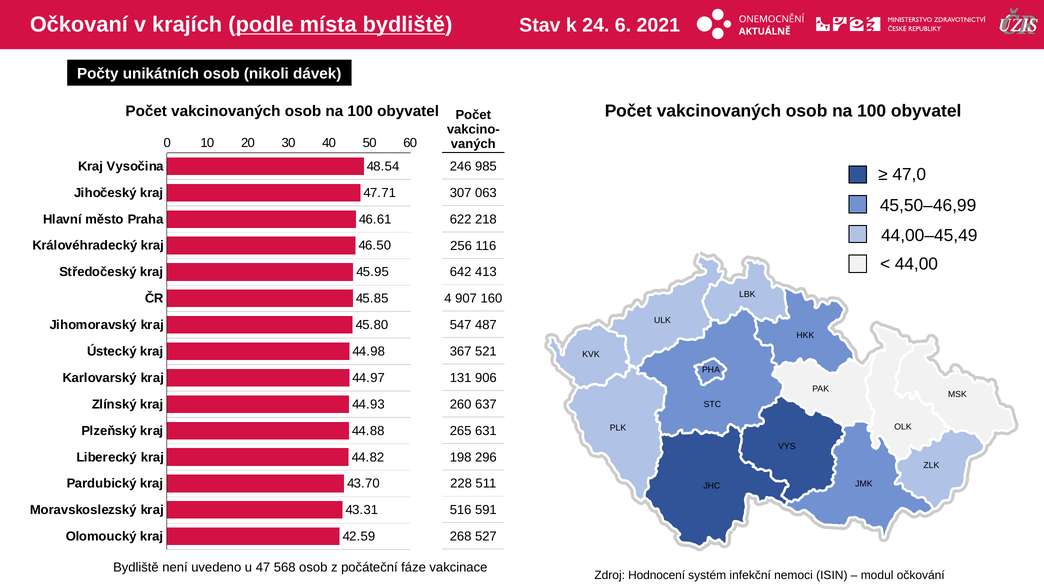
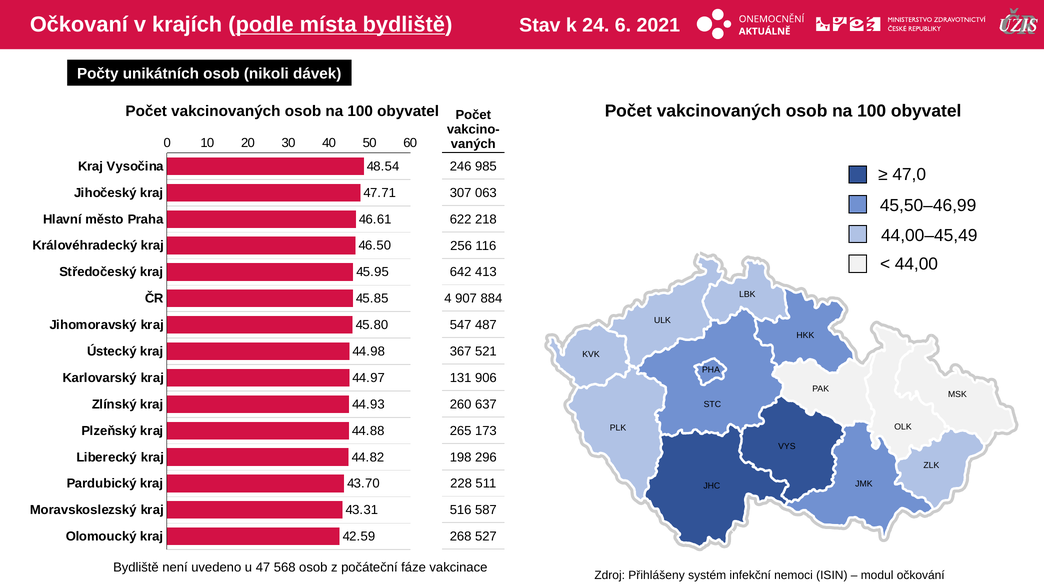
160: 160 -> 884 (491, 299)
631: 631 -> 173 (486, 431)
591: 591 -> 587 (486, 510)
Hodnocení: Hodnocení -> Přihlášeny (657, 576)
